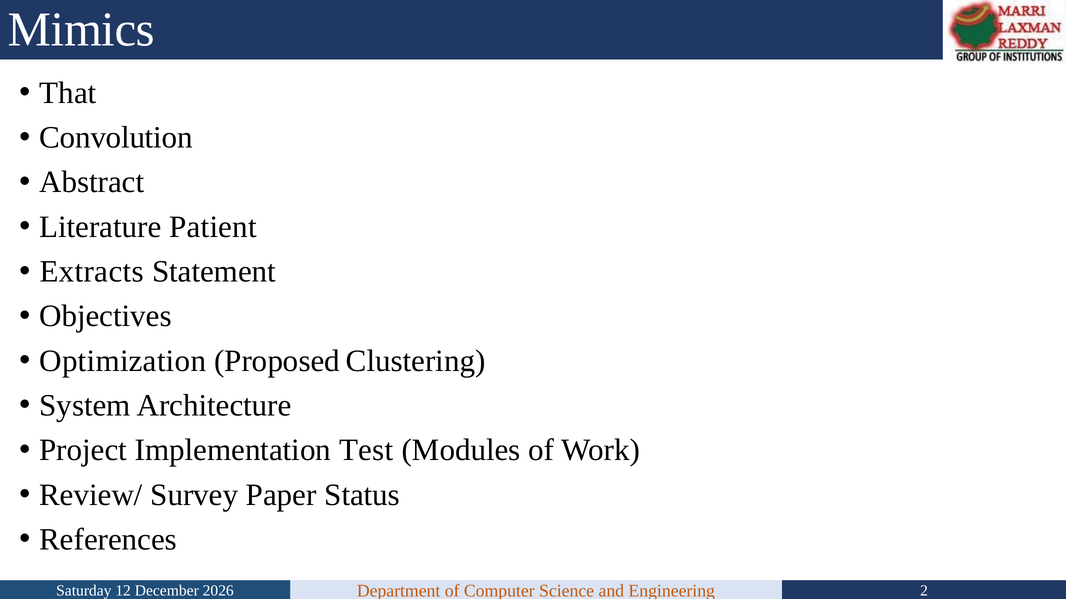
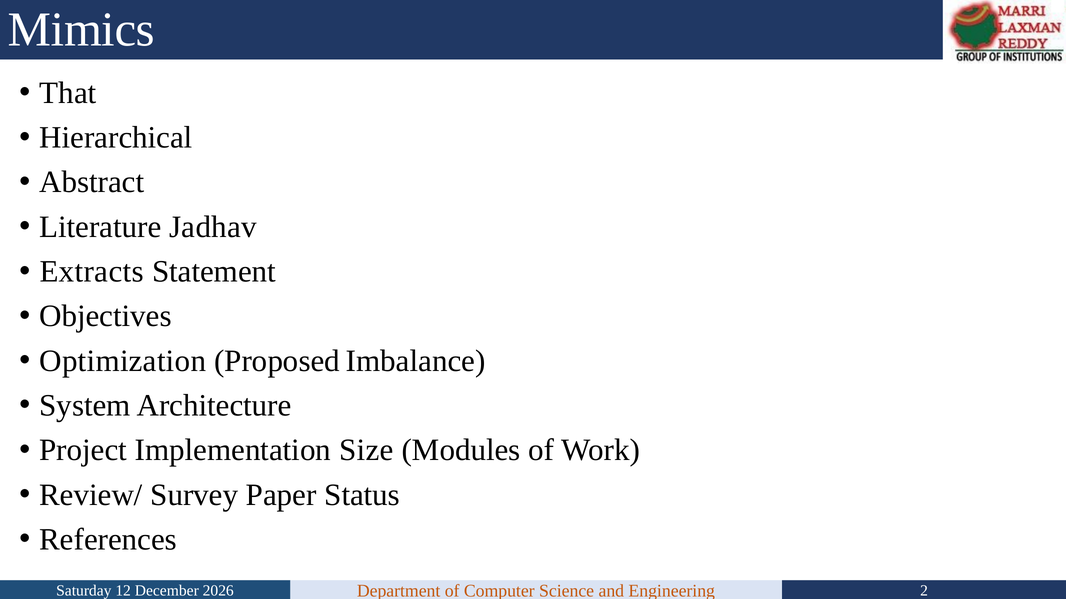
Convolution: Convolution -> Hierarchical (116, 138)
Patient: Patient -> Jadhav (213, 227)
Clustering: Clustering -> Imbalance (416, 361)
Test: Test -> Size (366, 451)
